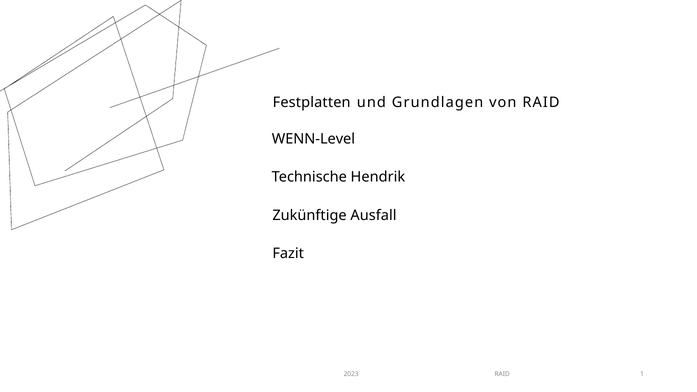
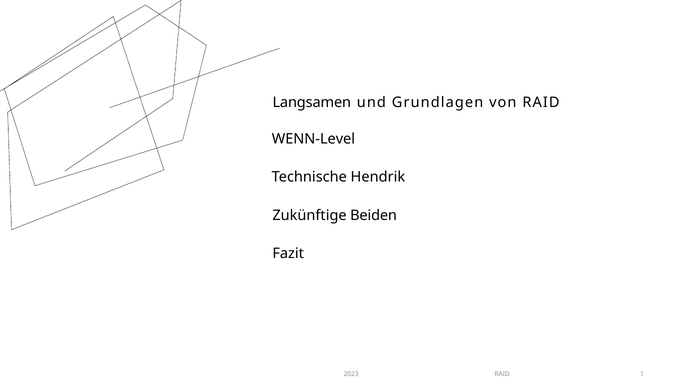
Festplatten: Festplatten -> Langsamen (312, 102)
Ausfall: Ausfall -> Beiden (374, 215)
